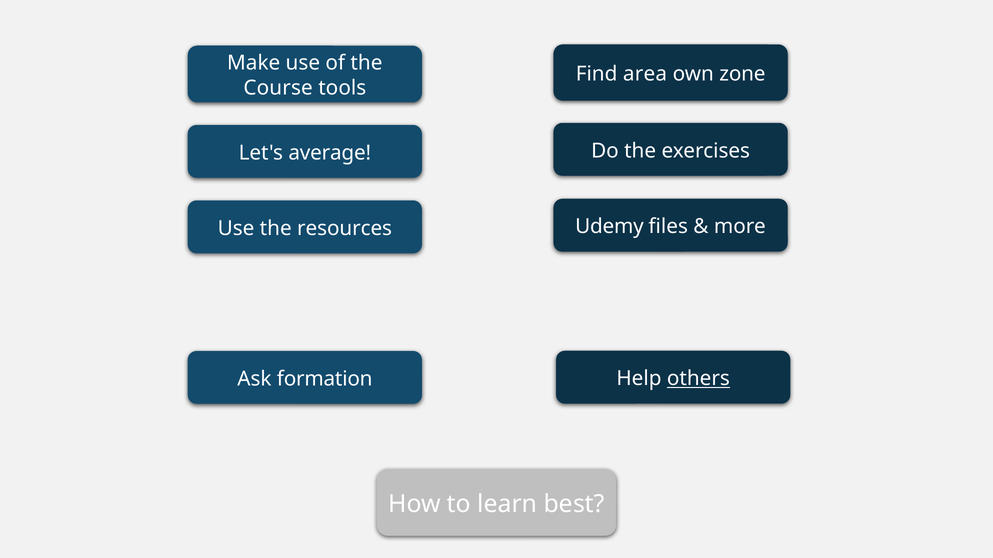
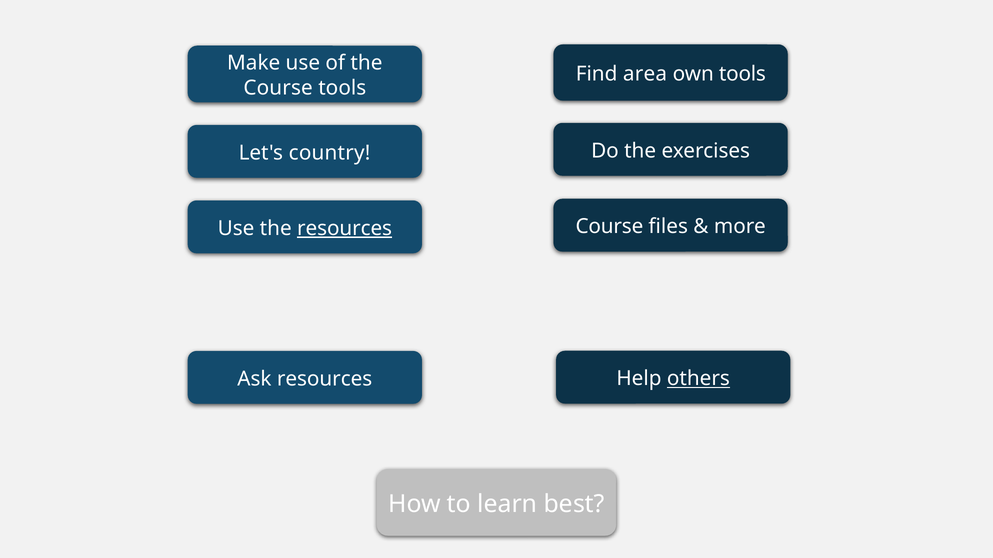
own zone: zone -> tools (742, 74)
average: average -> country (330, 153)
Udemy: Udemy -> Course (609, 227)
resources underline: none -> present (345, 229)
Ask formation: formation -> resources (325, 379)
